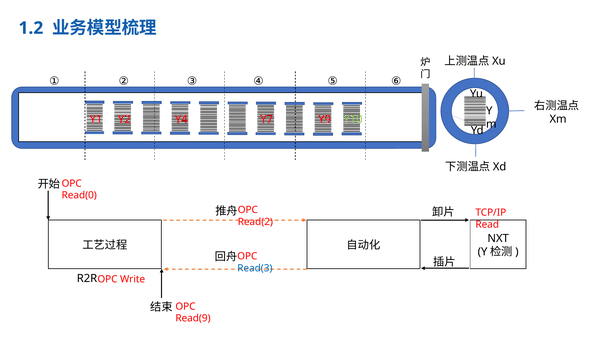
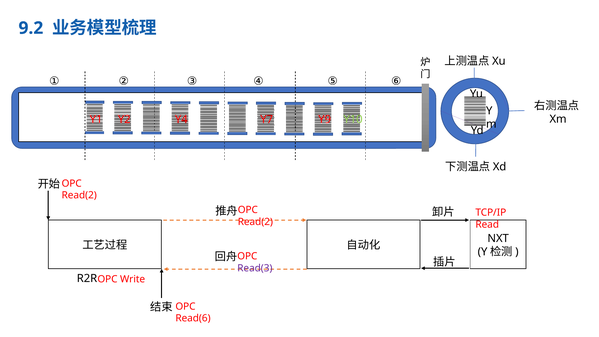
1.2: 1.2 -> 9.2 (31, 28)
Read(0: Read(0 -> Read(2 (79, 195)
Read(3 colour: blue -> purple (255, 268)
Read(9: Read(9 -> Read(6 (193, 318)
